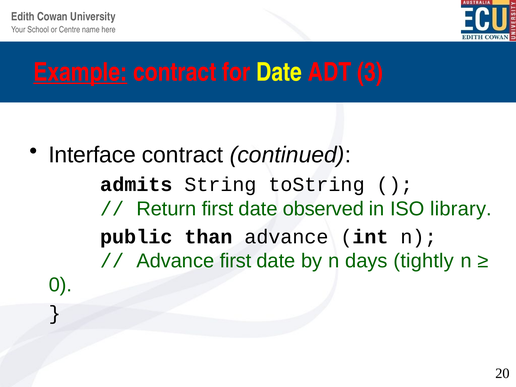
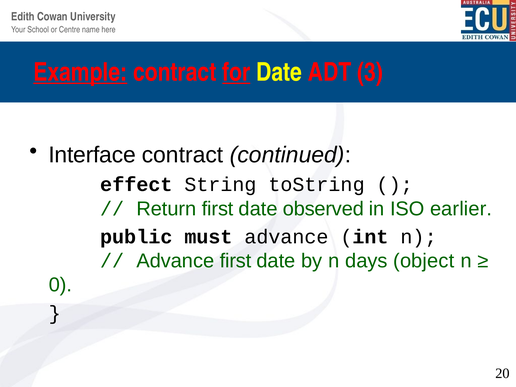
for underline: none -> present (236, 72)
admits: admits -> effect (136, 185)
library: library -> earlier (461, 209)
than: than -> must (208, 237)
tightly: tightly -> object (424, 261)
